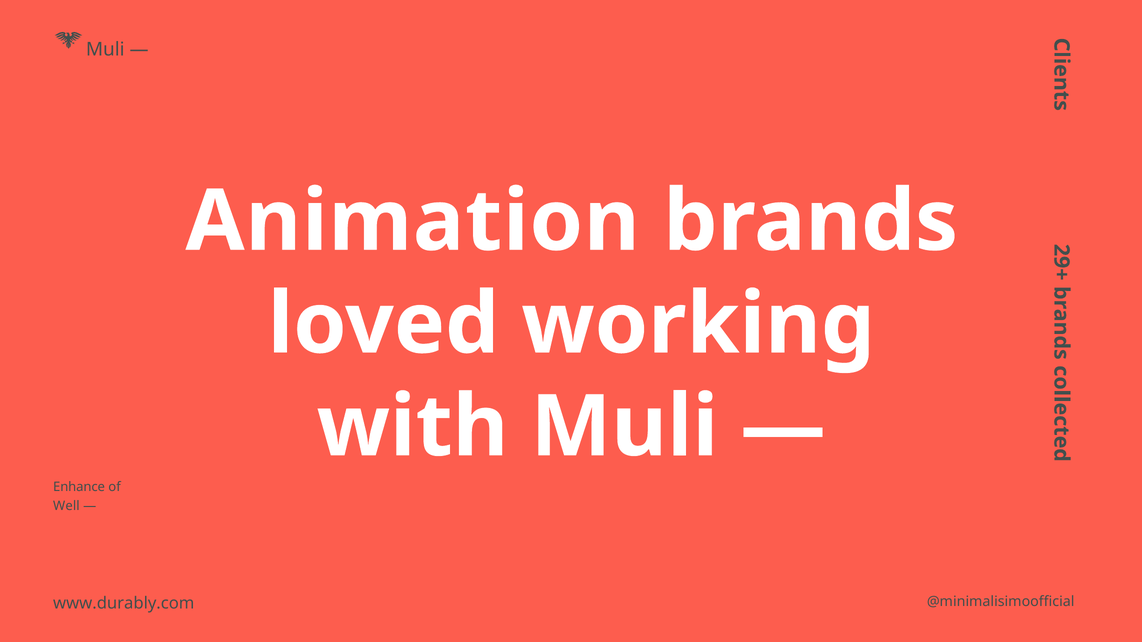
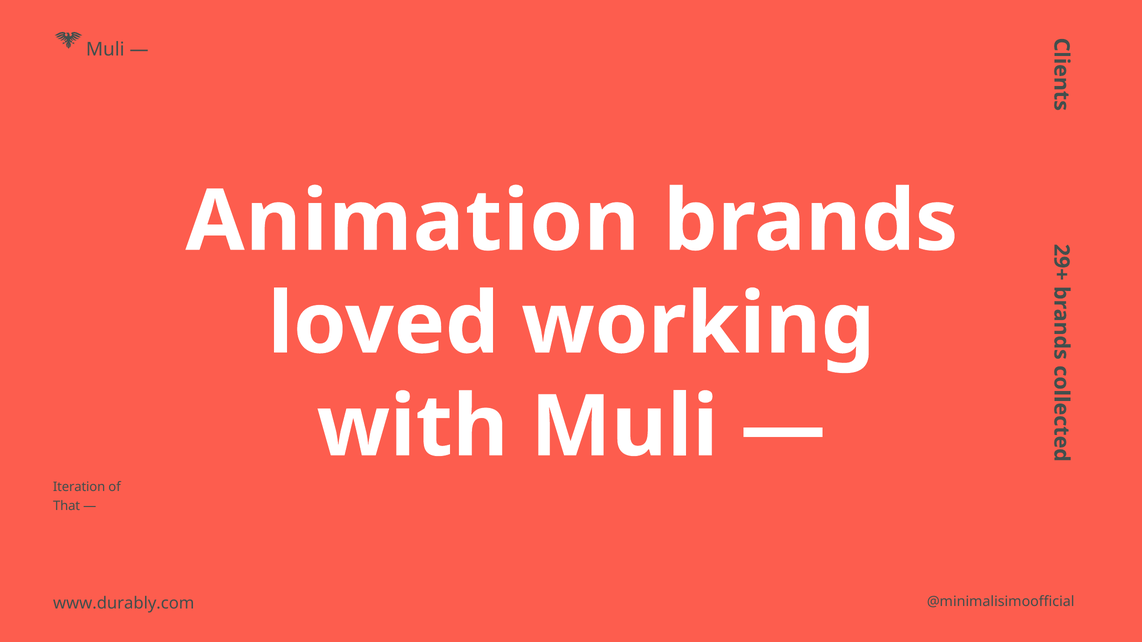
Enhance: Enhance -> Iteration (79, 487)
Well: Well -> That (67, 506)
